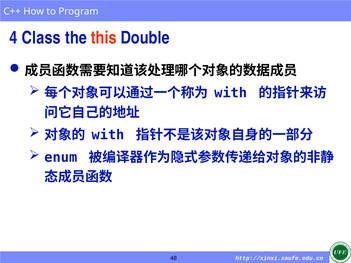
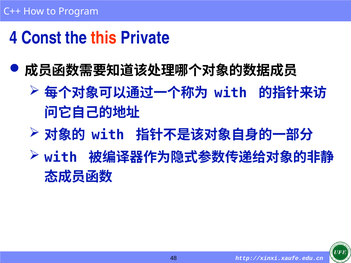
Class: Class -> Const (41, 38)
Double: Double -> Private (145, 38)
enum: enum -> with (61, 157)
